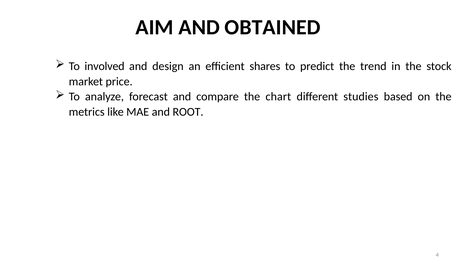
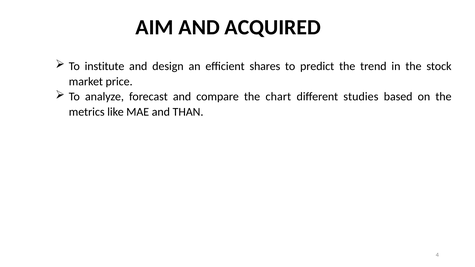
OBTAINED: OBTAINED -> ACQUIRED (273, 27)
involved: involved -> institute (105, 66)
ROOT: ROOT -> THAN (188, 112)
